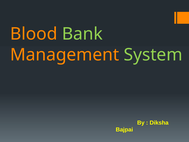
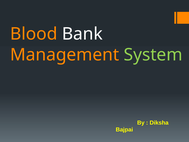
Bank colour: light green -> white (82, 34)
